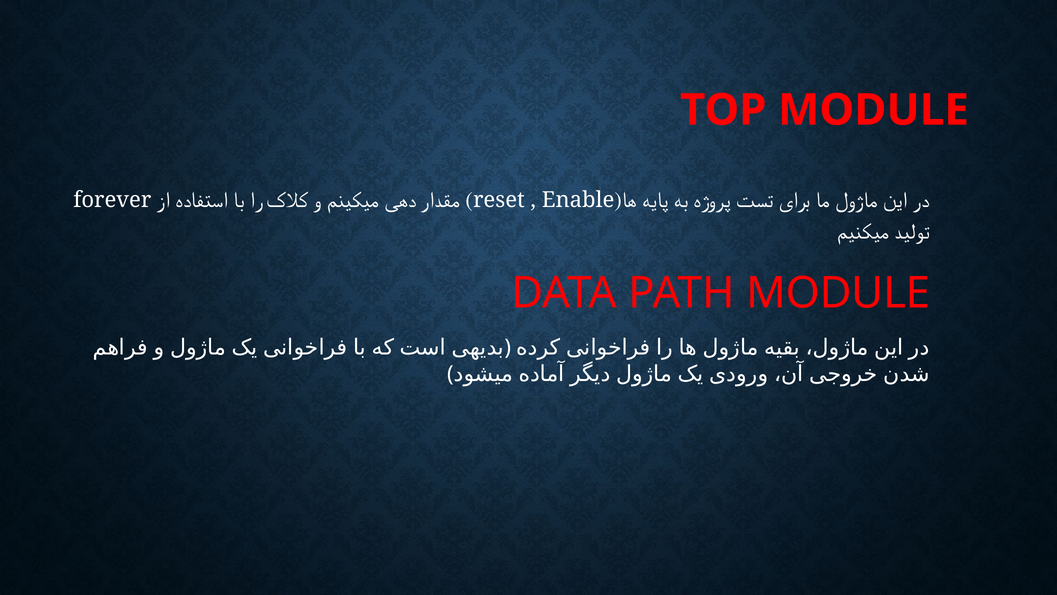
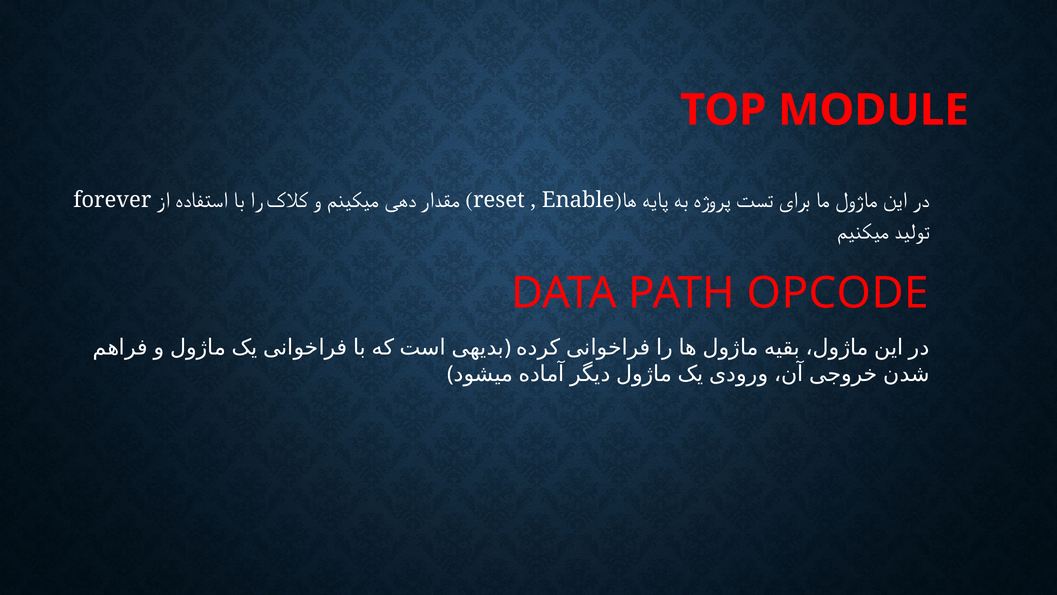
PATH MODULE: MODULE -> OPCODE (838, 293)
